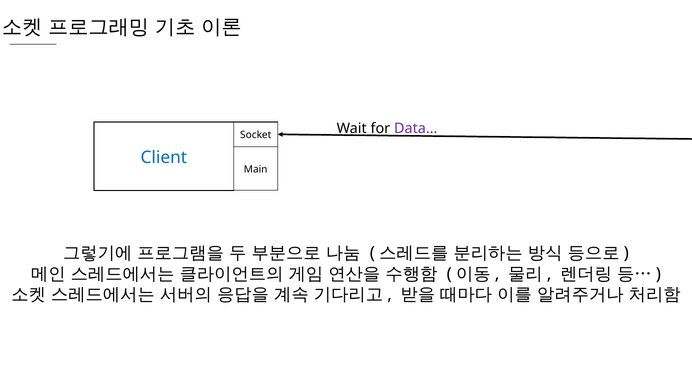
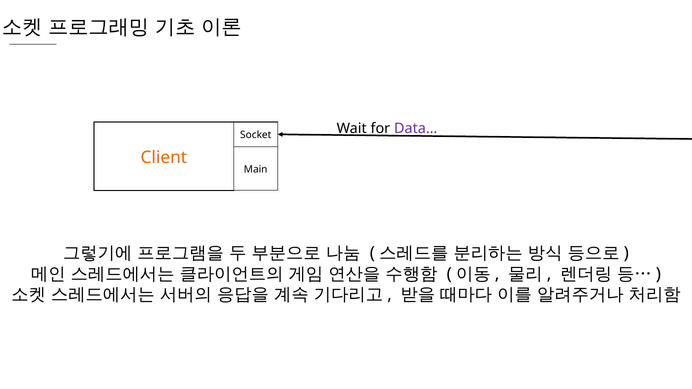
Client colour: blue -> orange (164, 158)
